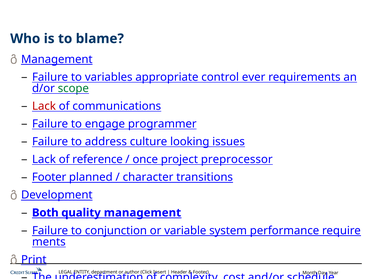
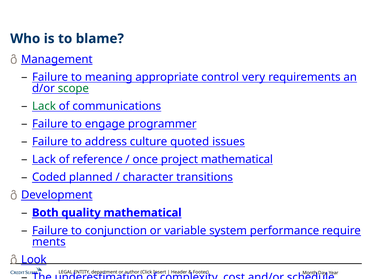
variables: variables -> meaning (109, 77)
ever: ever -> very (254, 77)
Lack colour: red -> green (44, 106)
looking: looking -> quoted (190, 142)
project preprocessor: preprocessor -> mathematical (237, 159)
Footer: Footer -> Coded (49, 177)
quality management: management -> mathematical (143, 213)
Print: Print -> Look (34, 260)
